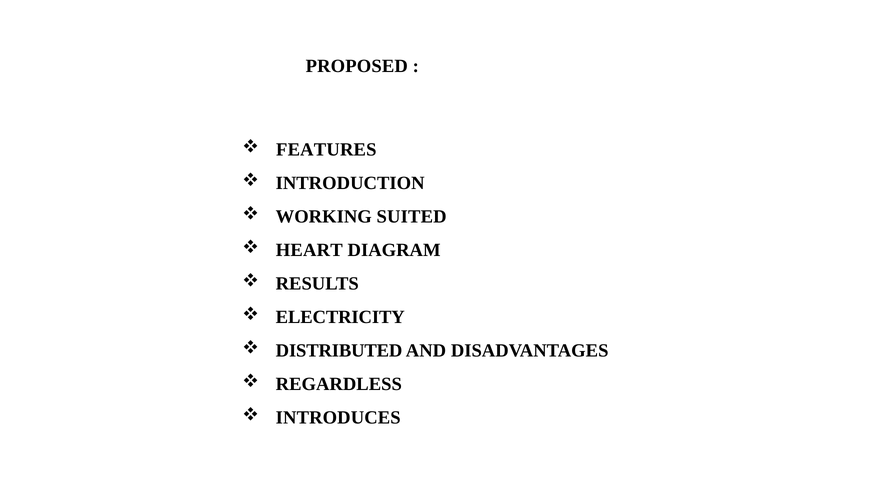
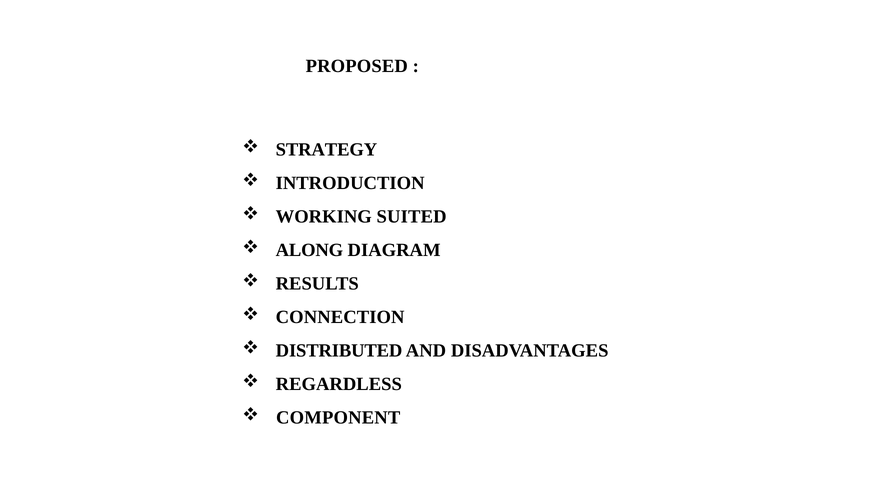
FEATURES: FEATURES -> STRATEGY (326, 150)
HEART: HEART -> ALONG (309, 250)
ELECTRICITY: ELECTRICITY -> CONNECTION (340, 317)
INTRODUCES: INTRODUCES -> COMPONENT (338, 417)
